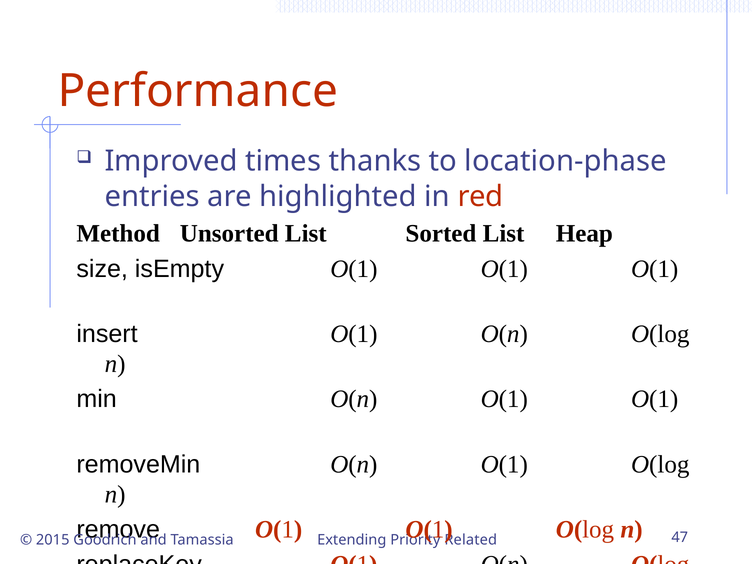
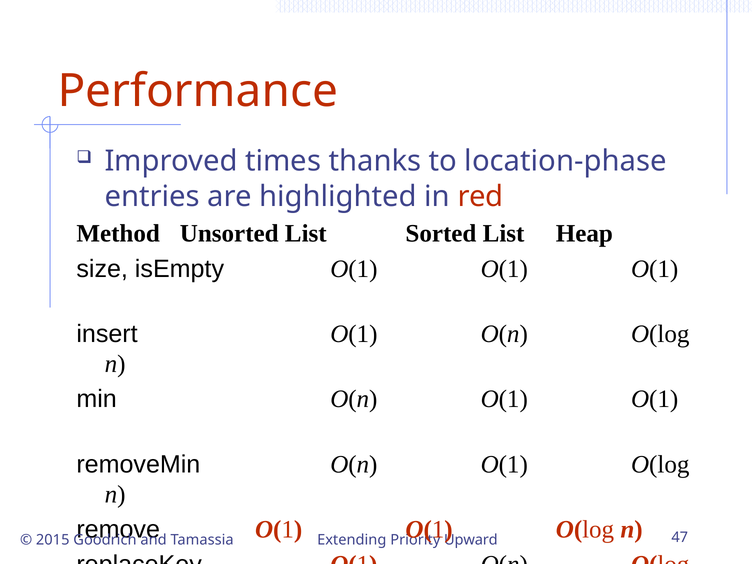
Related: Related -> Upward (471, 540)
